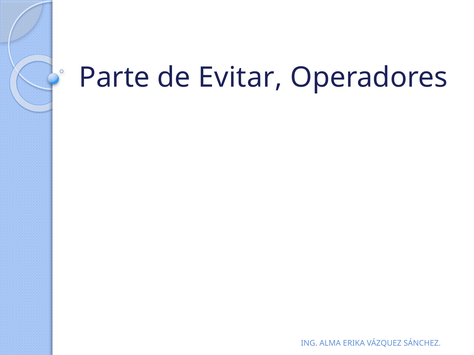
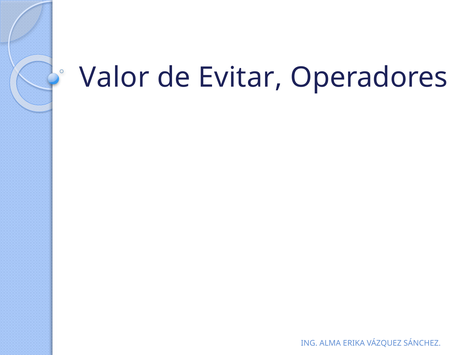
Parte: Parte -> Valor (114, 78)
